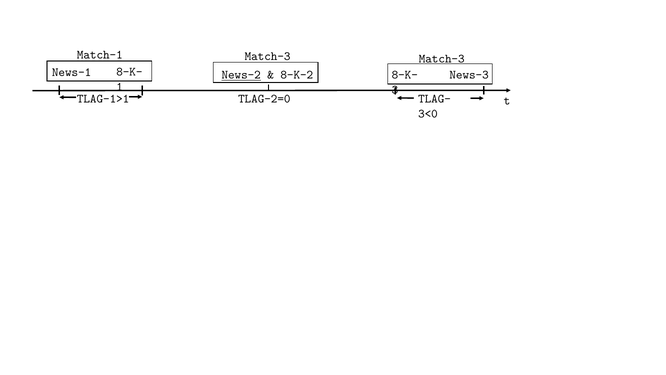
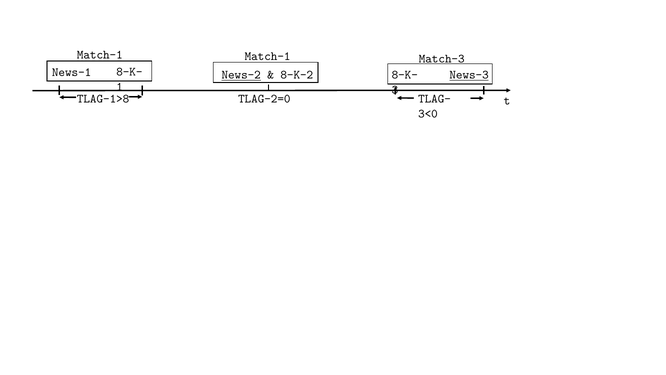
Match-3: Match-3 -> Match-1 (268, 56)
News-3 underline: none -> present (469, 75)
TLAG-1>1: TLAG-1>1 -> TLAG-1>8 (103, 99)
